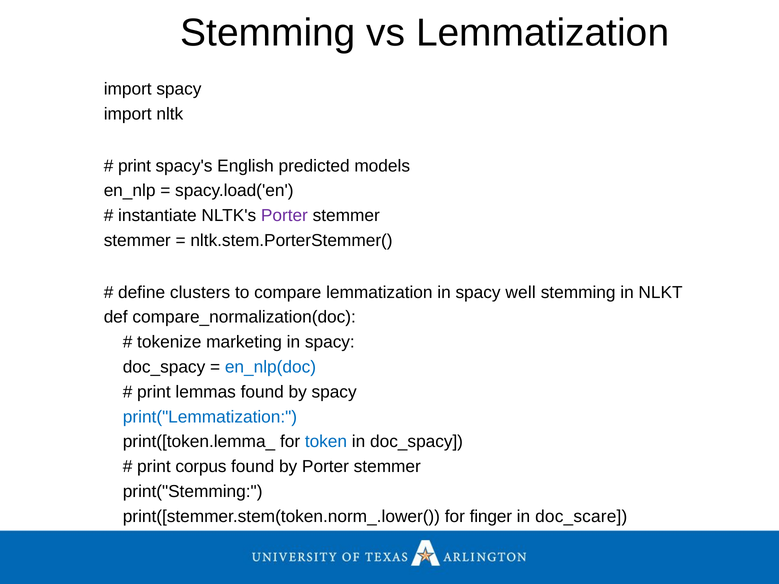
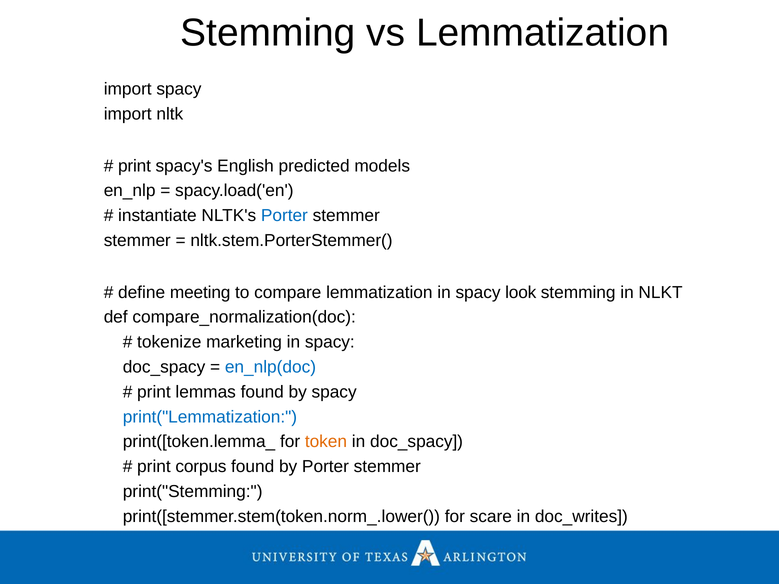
Porter colour: purple -> blue (284, 216)
clusters: clusters -> meeting (200, 292)
well: well -> look (521, 292)
token colour: blue -> orange (326, 442)
finger: finger -> scare (491, 517)
doc_scare: doc_scare -> doc_writes (581, 517)
